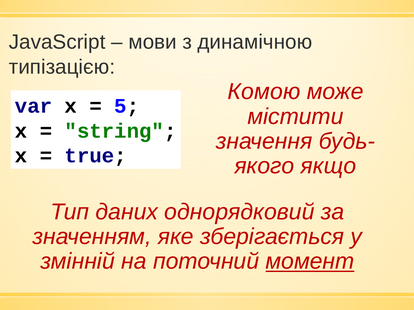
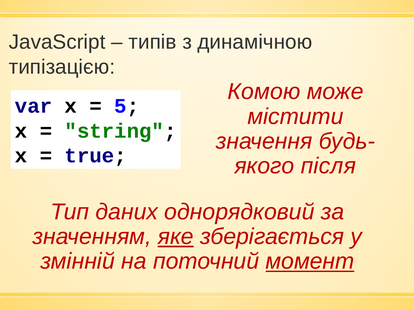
мови: мови -> типів (153, 42)
якщо: якщо -> після (328, 166)
яке underline: none -> present (176, 237)
